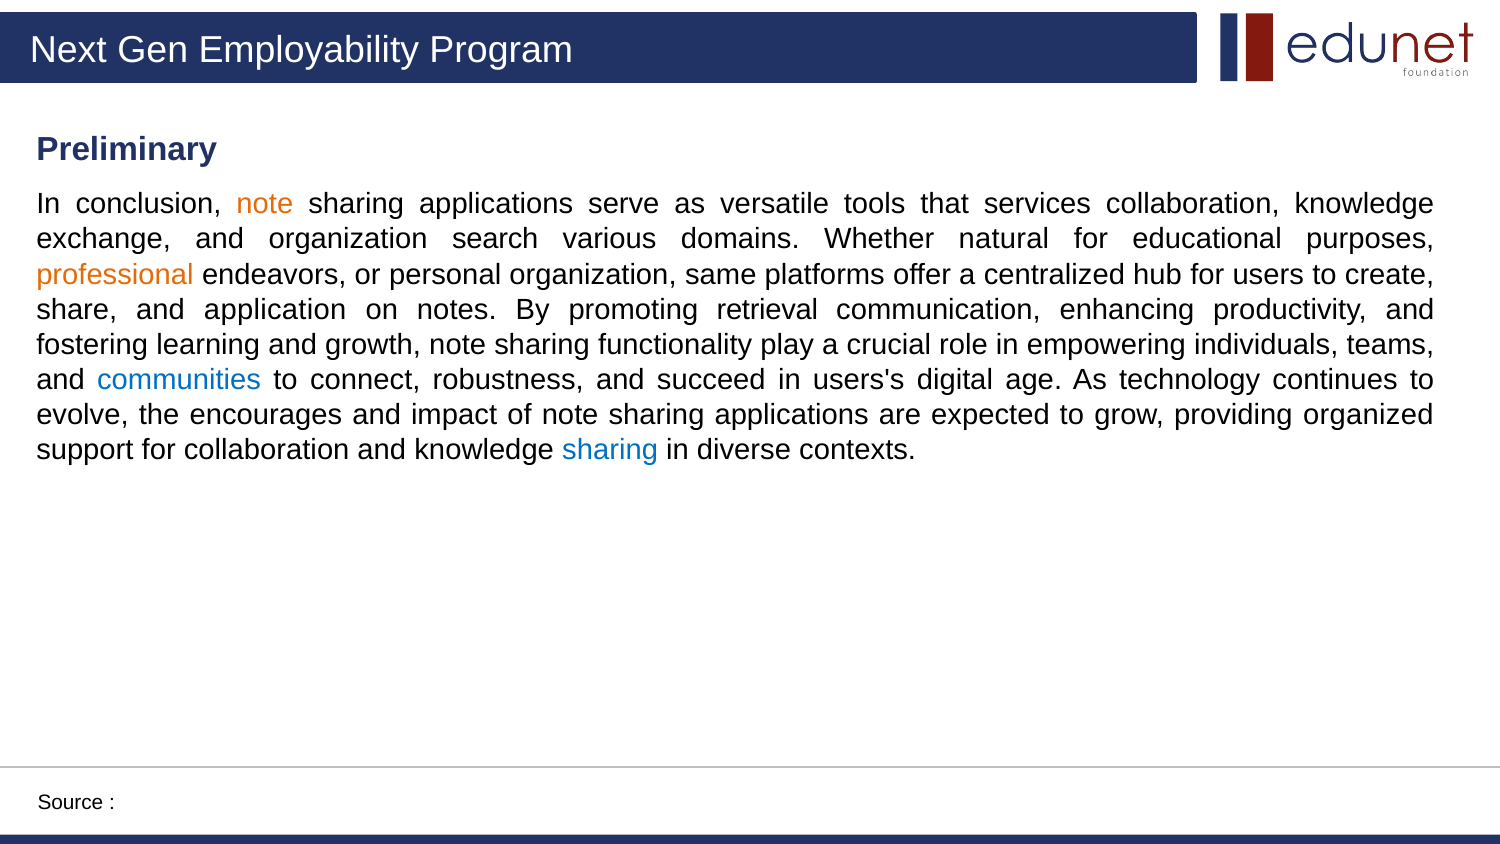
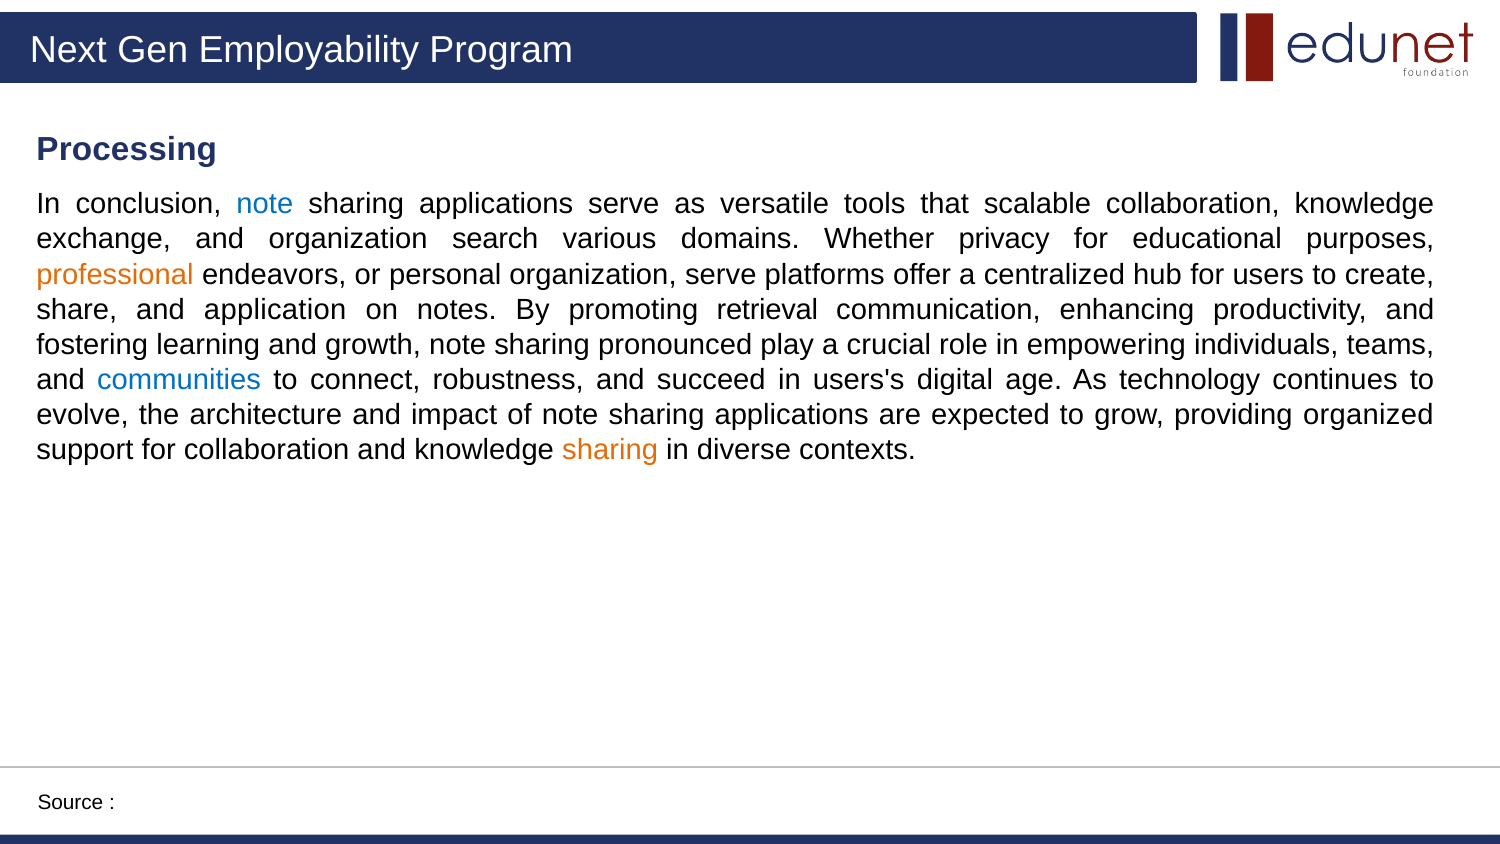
Preliminary: Preliminary -> Processing (127, 149)
note colour: orange -> blue (265, 204)
services: services -> scalable (1037, 204)
natural: natural -> privacy (1004, 239)
organization same: same -> serve (721, 274)
functionality: functionality -> pronounced (675, 344)
encourages: encourages -> architecture (266, 414)
sharing colour: blue -> orange (610, 449)
